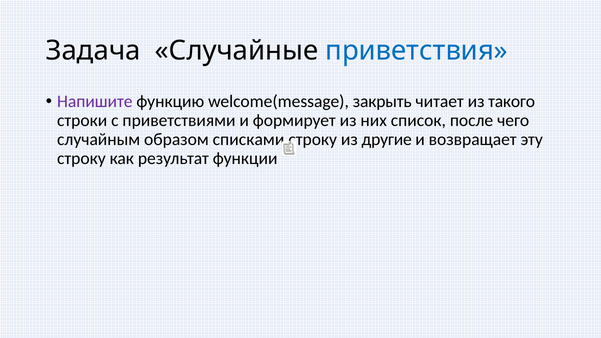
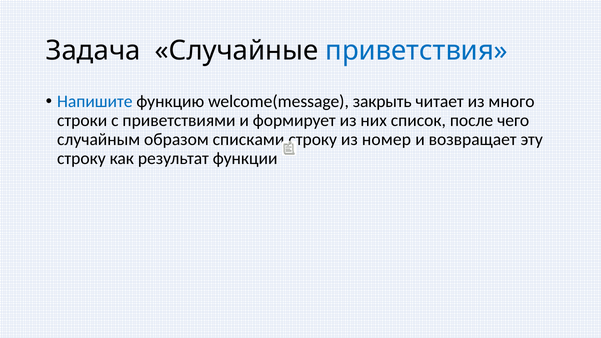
Напишите colour: purple -> blue (95, 102)
такого: такого -> много (511, 102)
другие: другие -> номер (386, 139)
